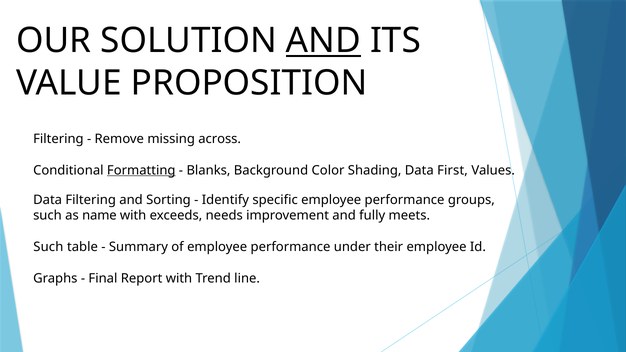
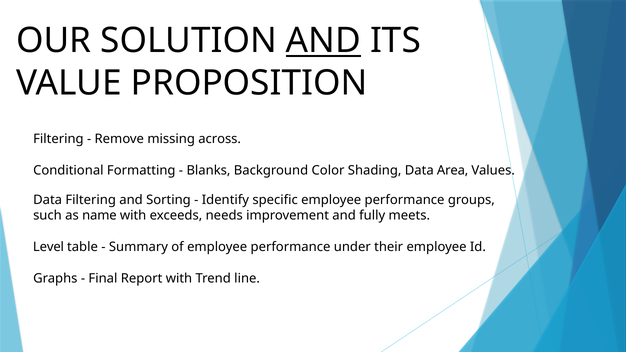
Formatting underline: present -> none (141, 170)
First: First -> Area (453, 170)
Such: Such -> Level (48, 247)
